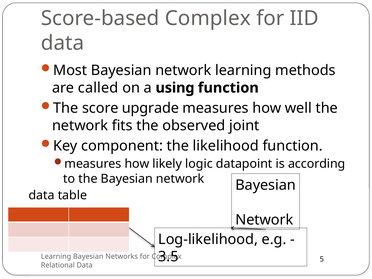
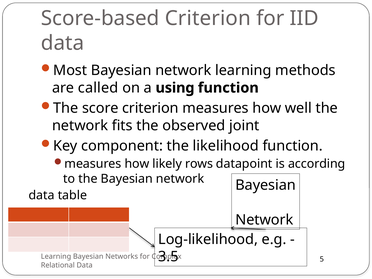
Score-based Complex: Complex -> Criterion (208, 18)
score upgrade: upgrade -> criterion (150, 108)
logic: logic -> rows (199, 164)
